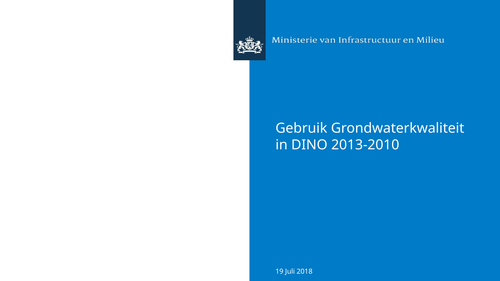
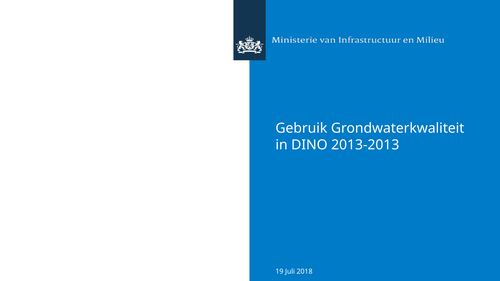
2013-2010: 2013-2010 -> 2013-2013 (365, 145)
